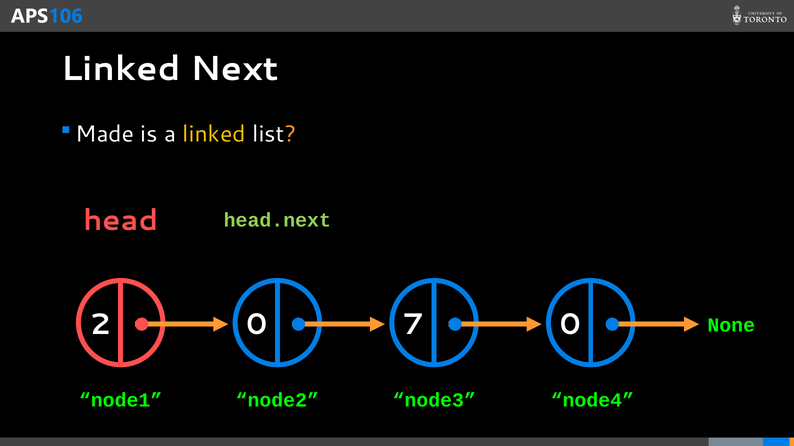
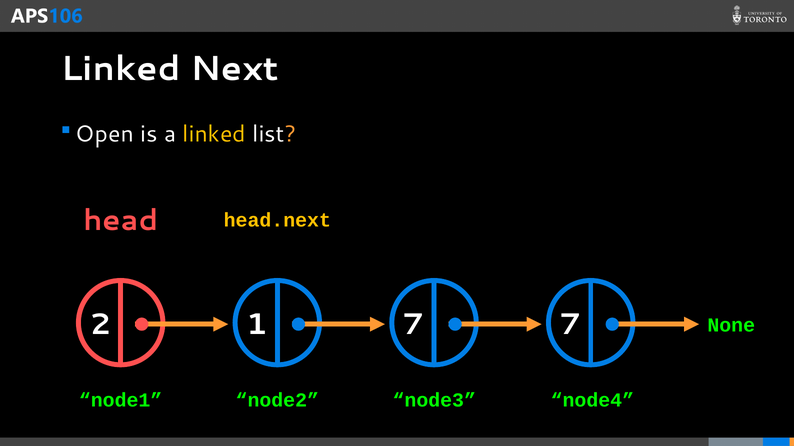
Made: Made -> Open (105, 134)
head.next colour: light green -> yellow (277, 220)
2 0: 0 -> 1 (257, 325)
7 0: 0 -> 7 (570, 325)
